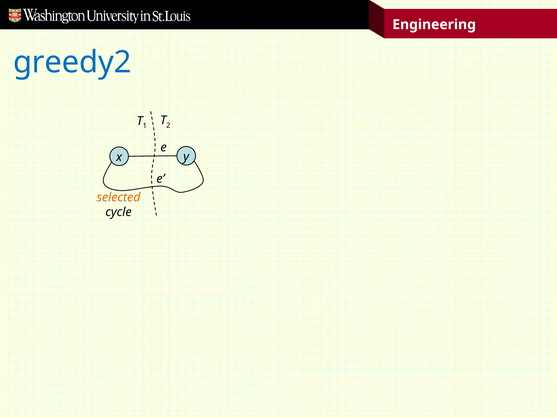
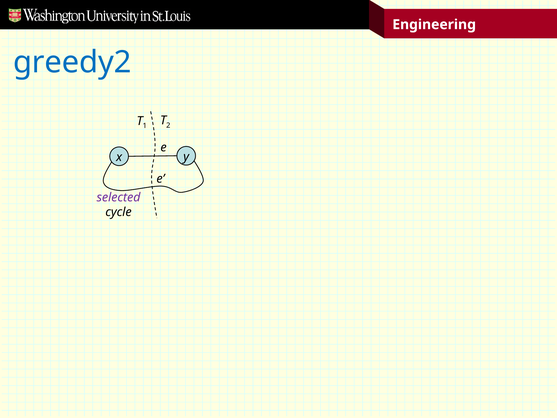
selected colour: orange -> purple (119, 197)
